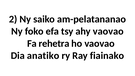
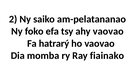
rehetra: rehetra -> hatrarý (54, 43)
anatiko: anatiko -> momba (43, 56)
